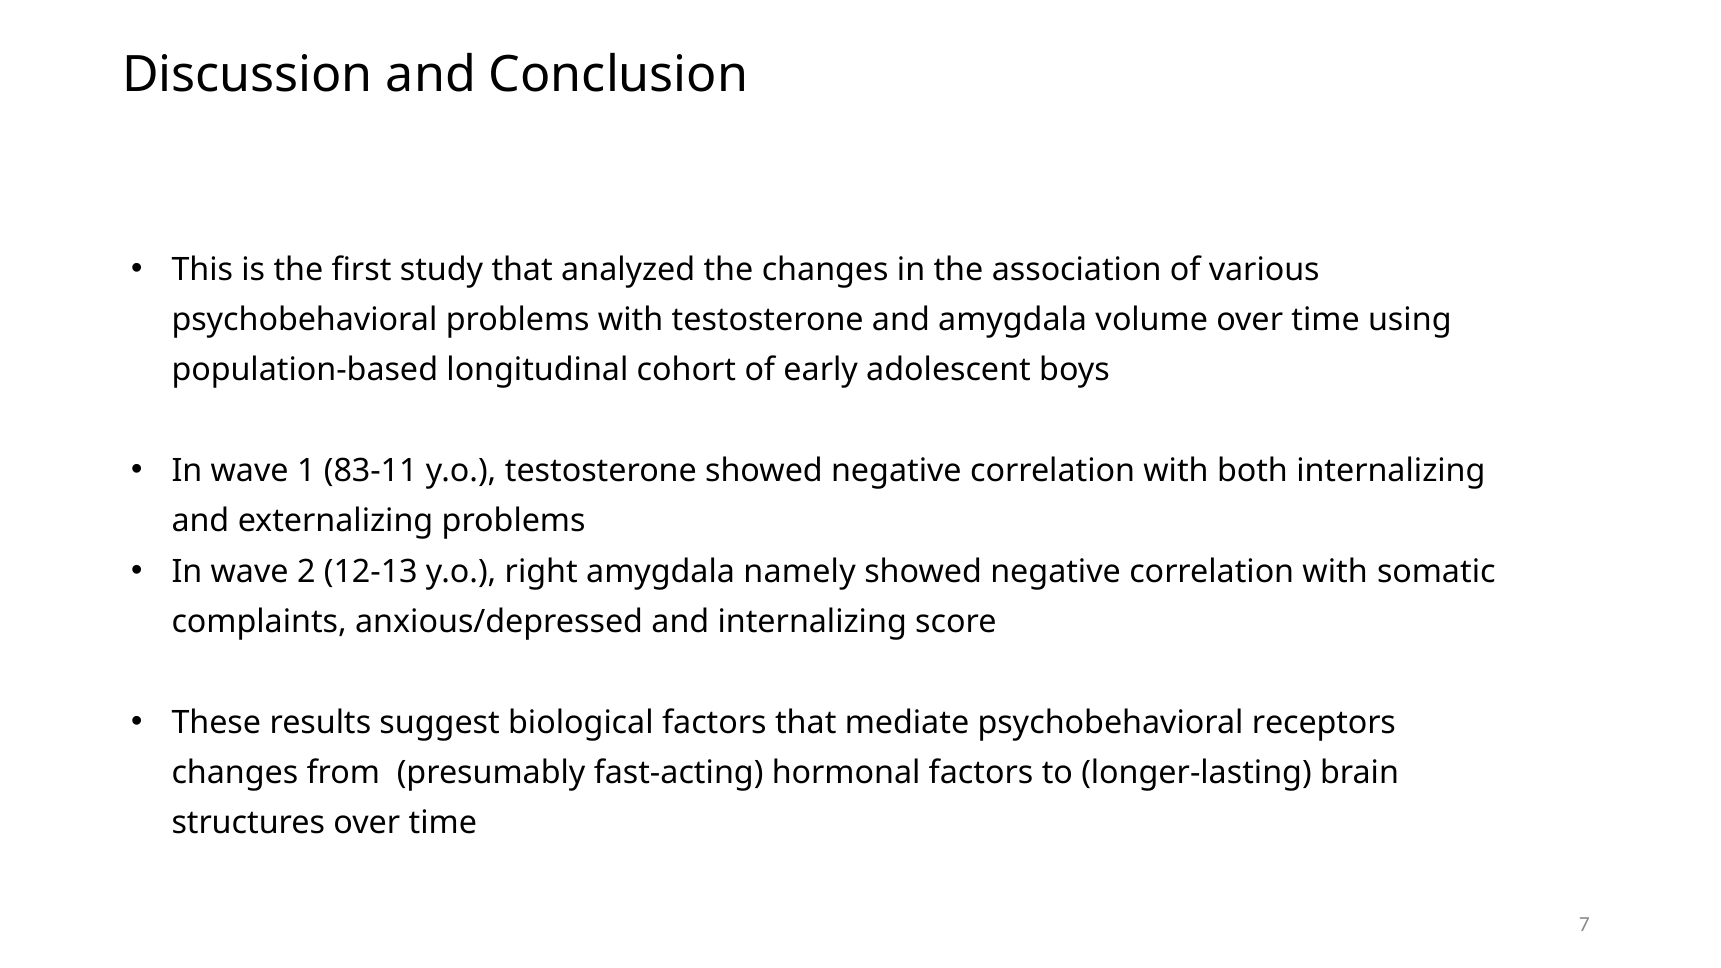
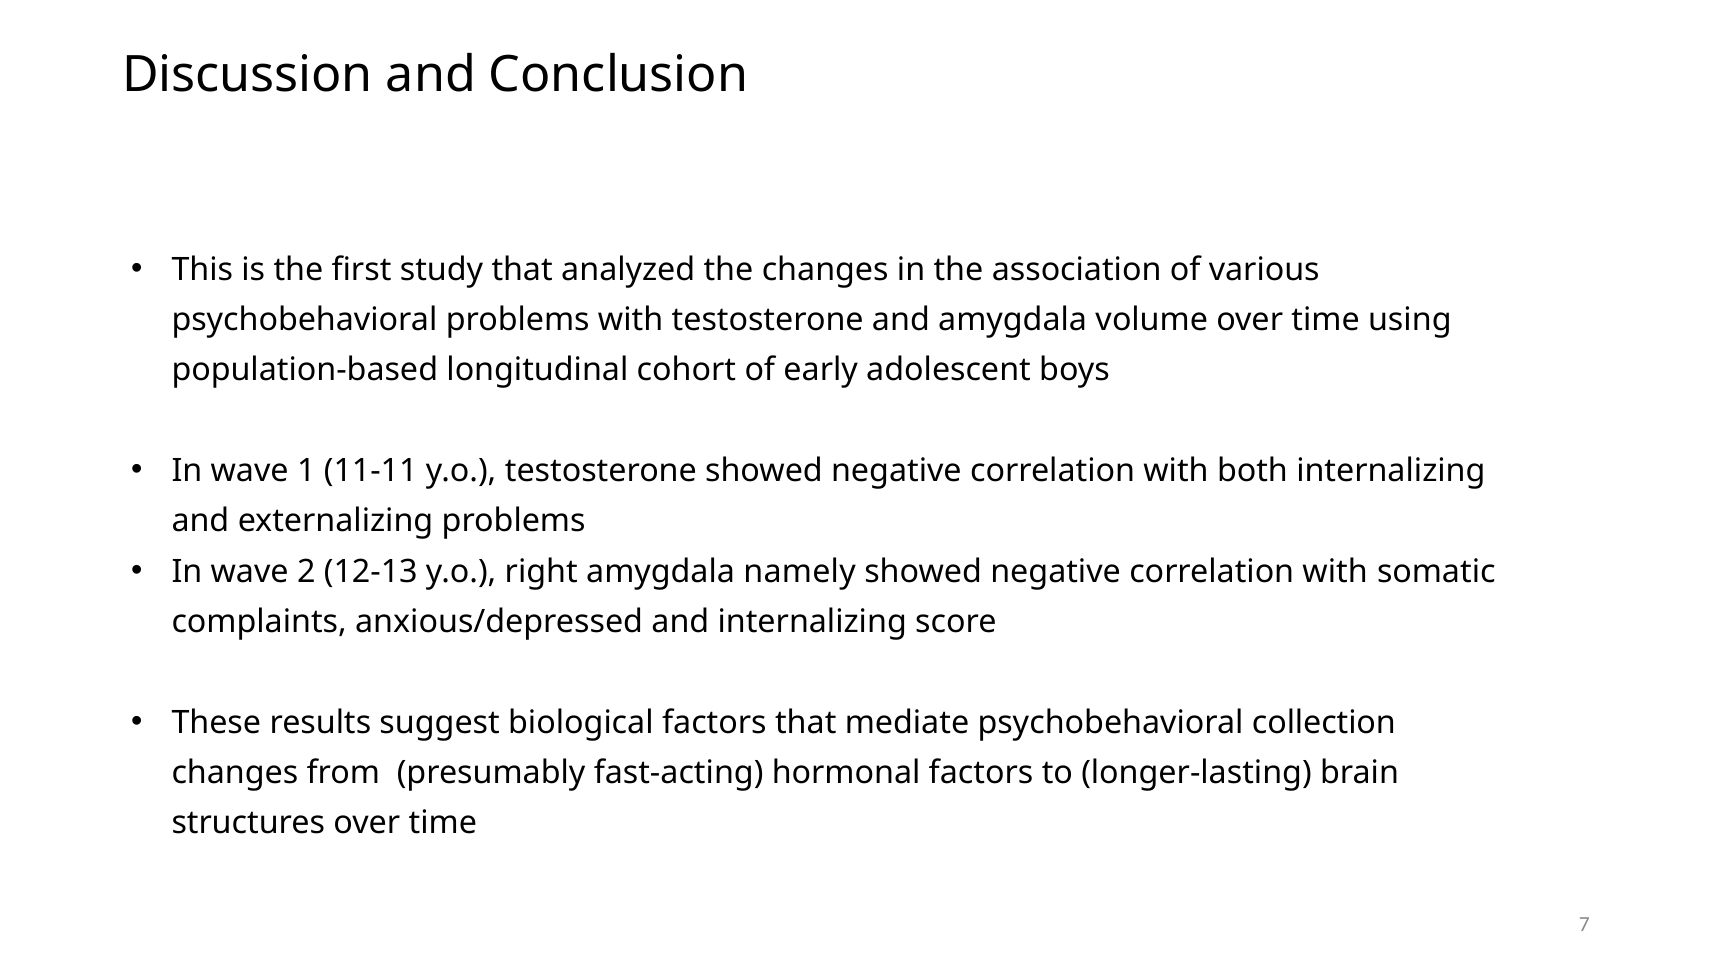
83-11: 83-11 -> 11-11 (371, 471)
receptors: receptors -> collection (1324, 722)
